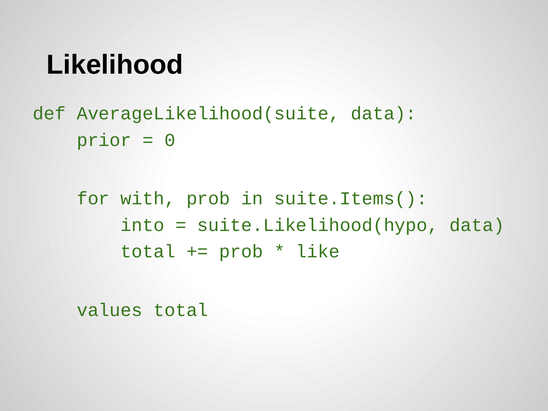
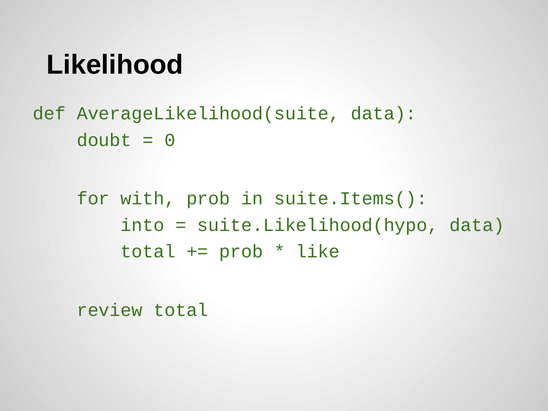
prior: prior -> doubt (104, 140)
values: values -> review (110, 310)
